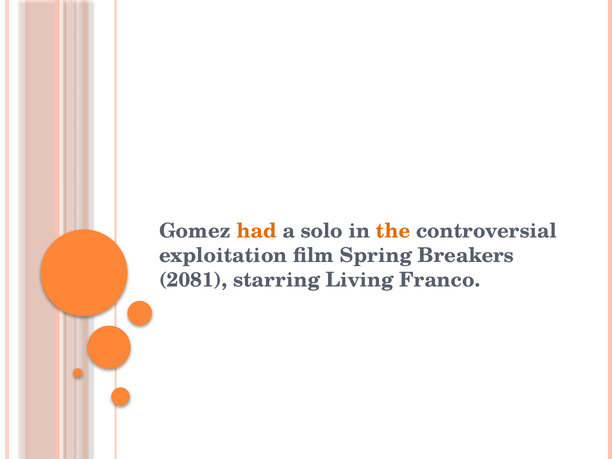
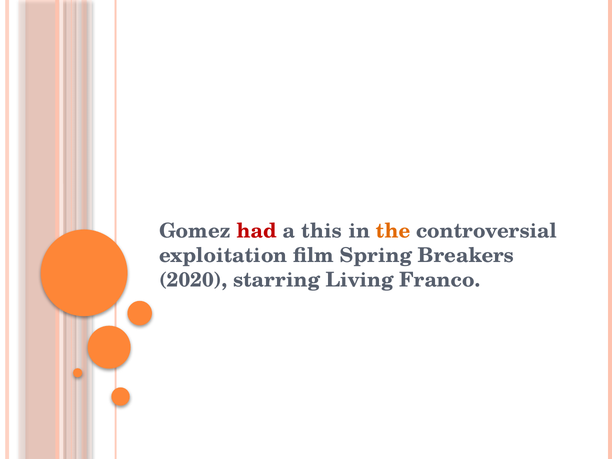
had colour: orange -> red (257, 231)
solo: solo -> this (322, 231)
2081: 2081 -> 2020 (193, 280)
